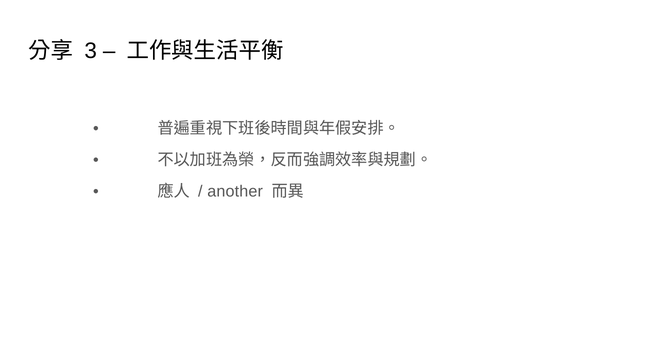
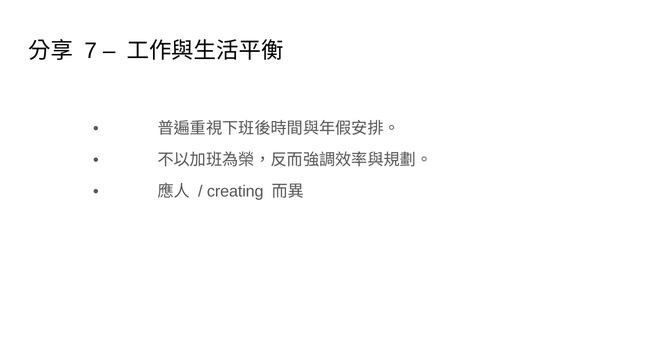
3: 3 -> 7 (91, 51)
another: another -> creating (235, 192)
